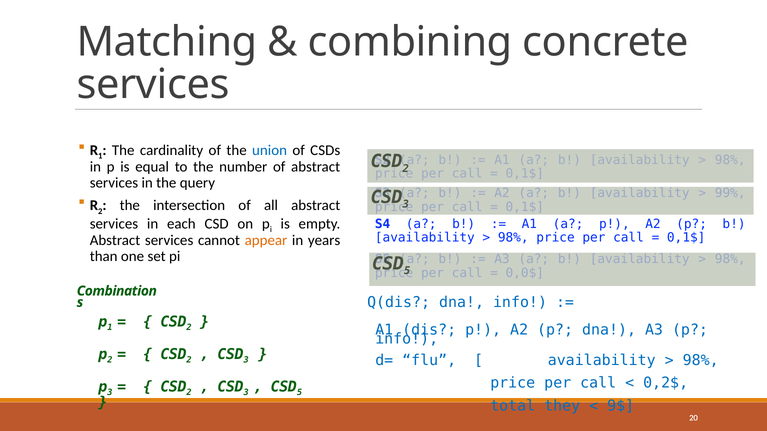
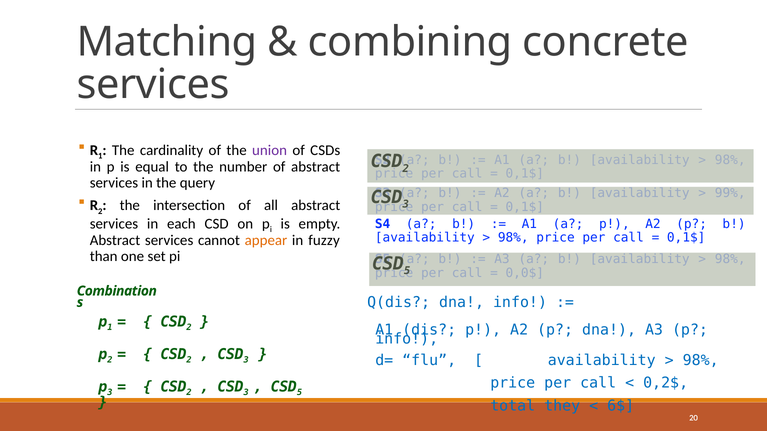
union colour: blue -> purple (270, 150)
years: years -> fuzzy (324, 241)
9$: 9$ -> 6$ (621, 406)
